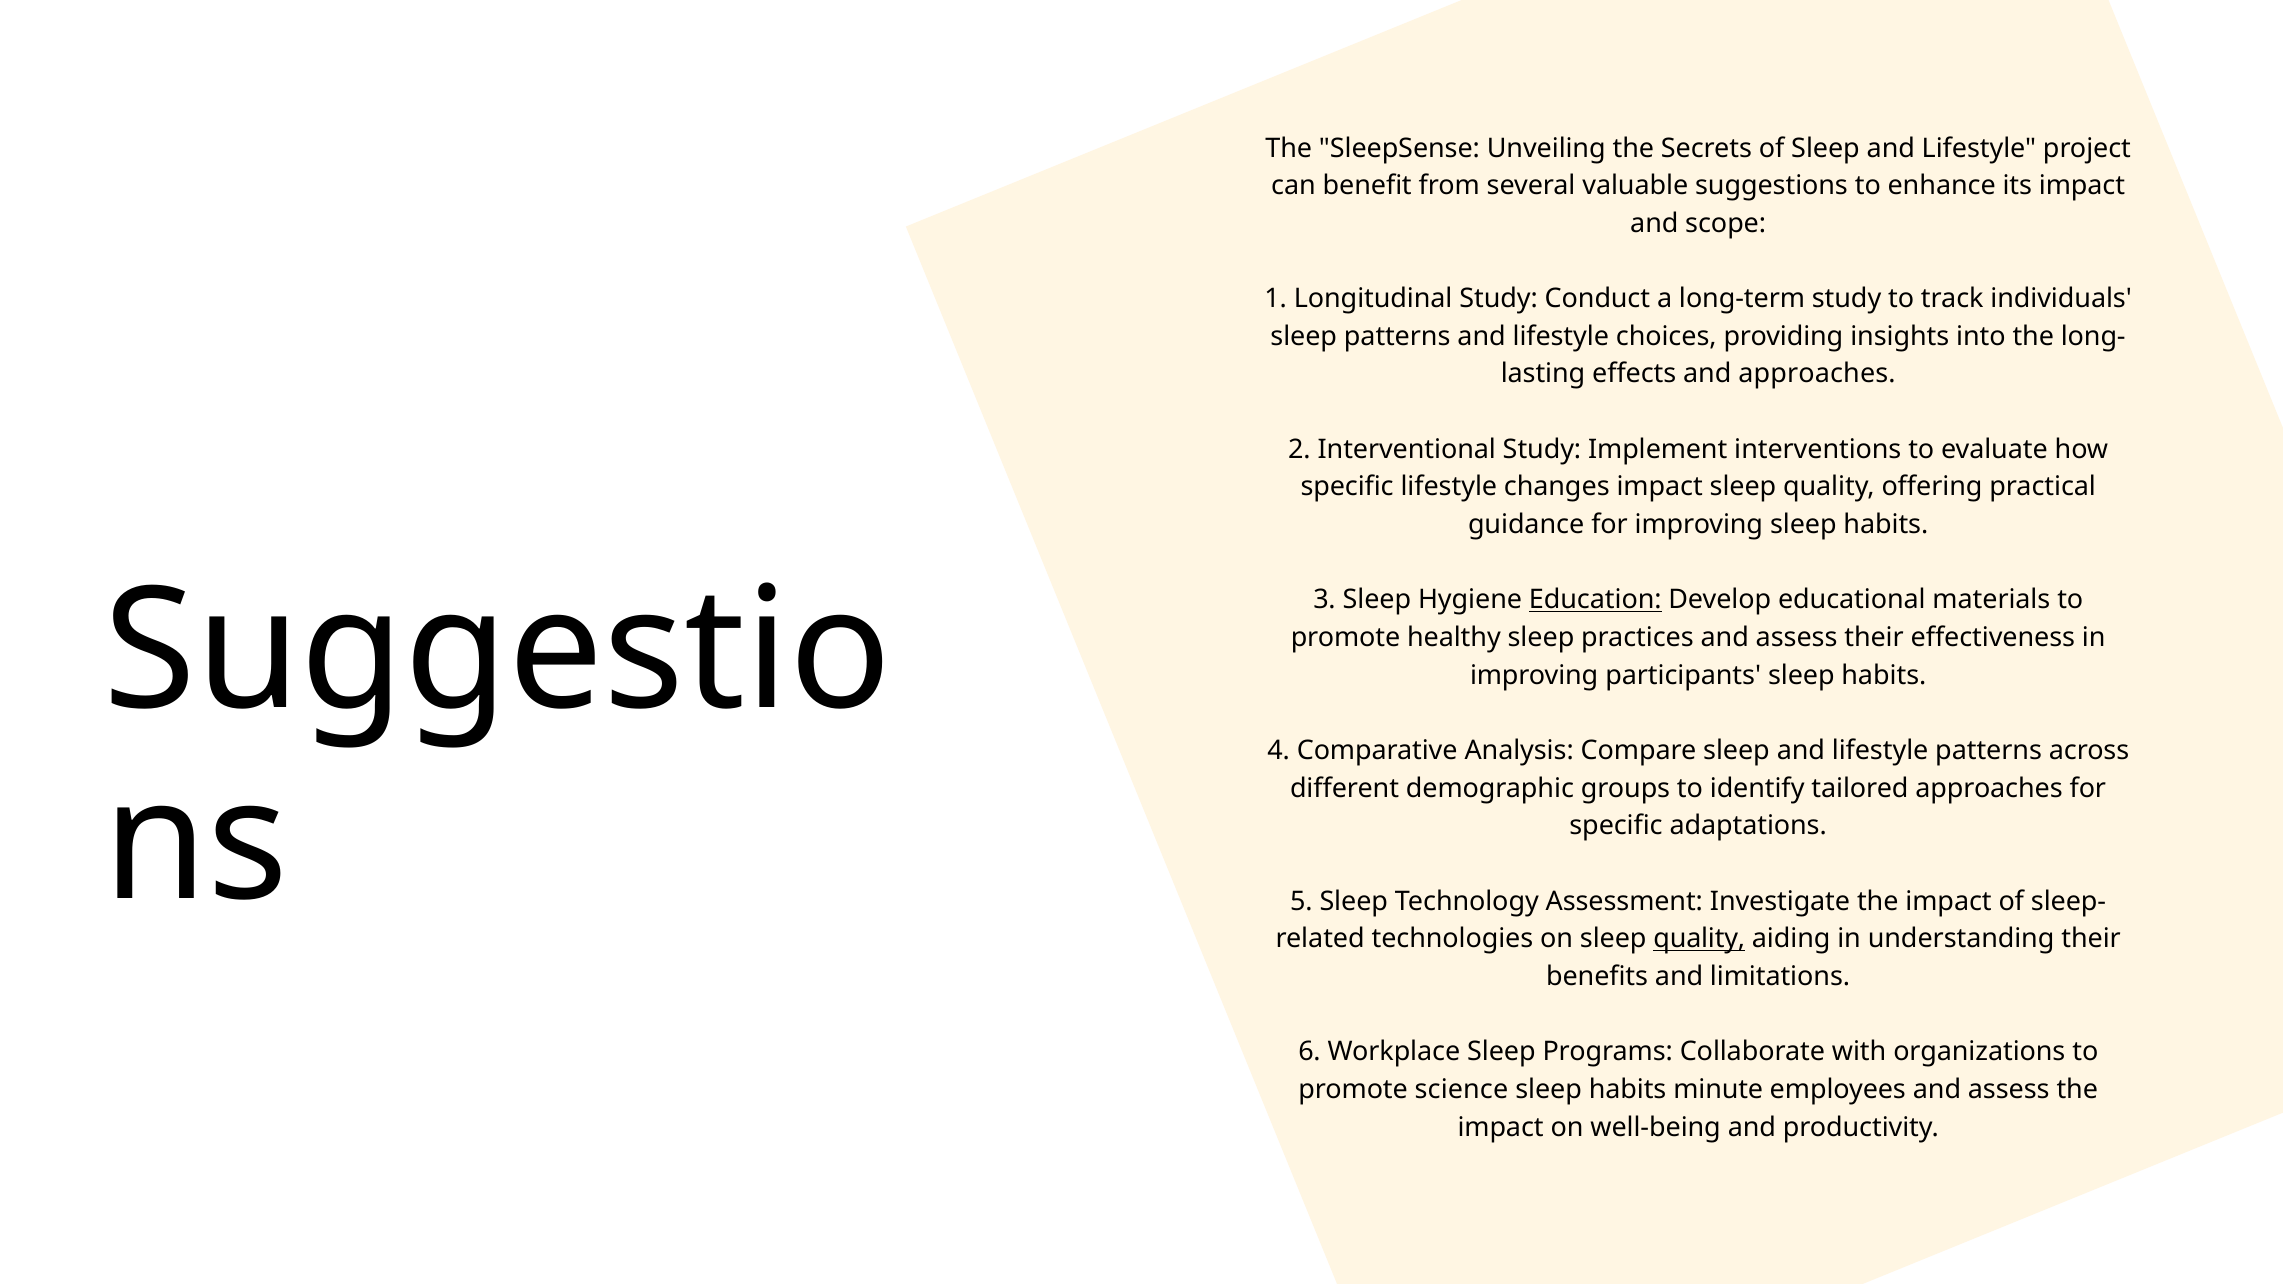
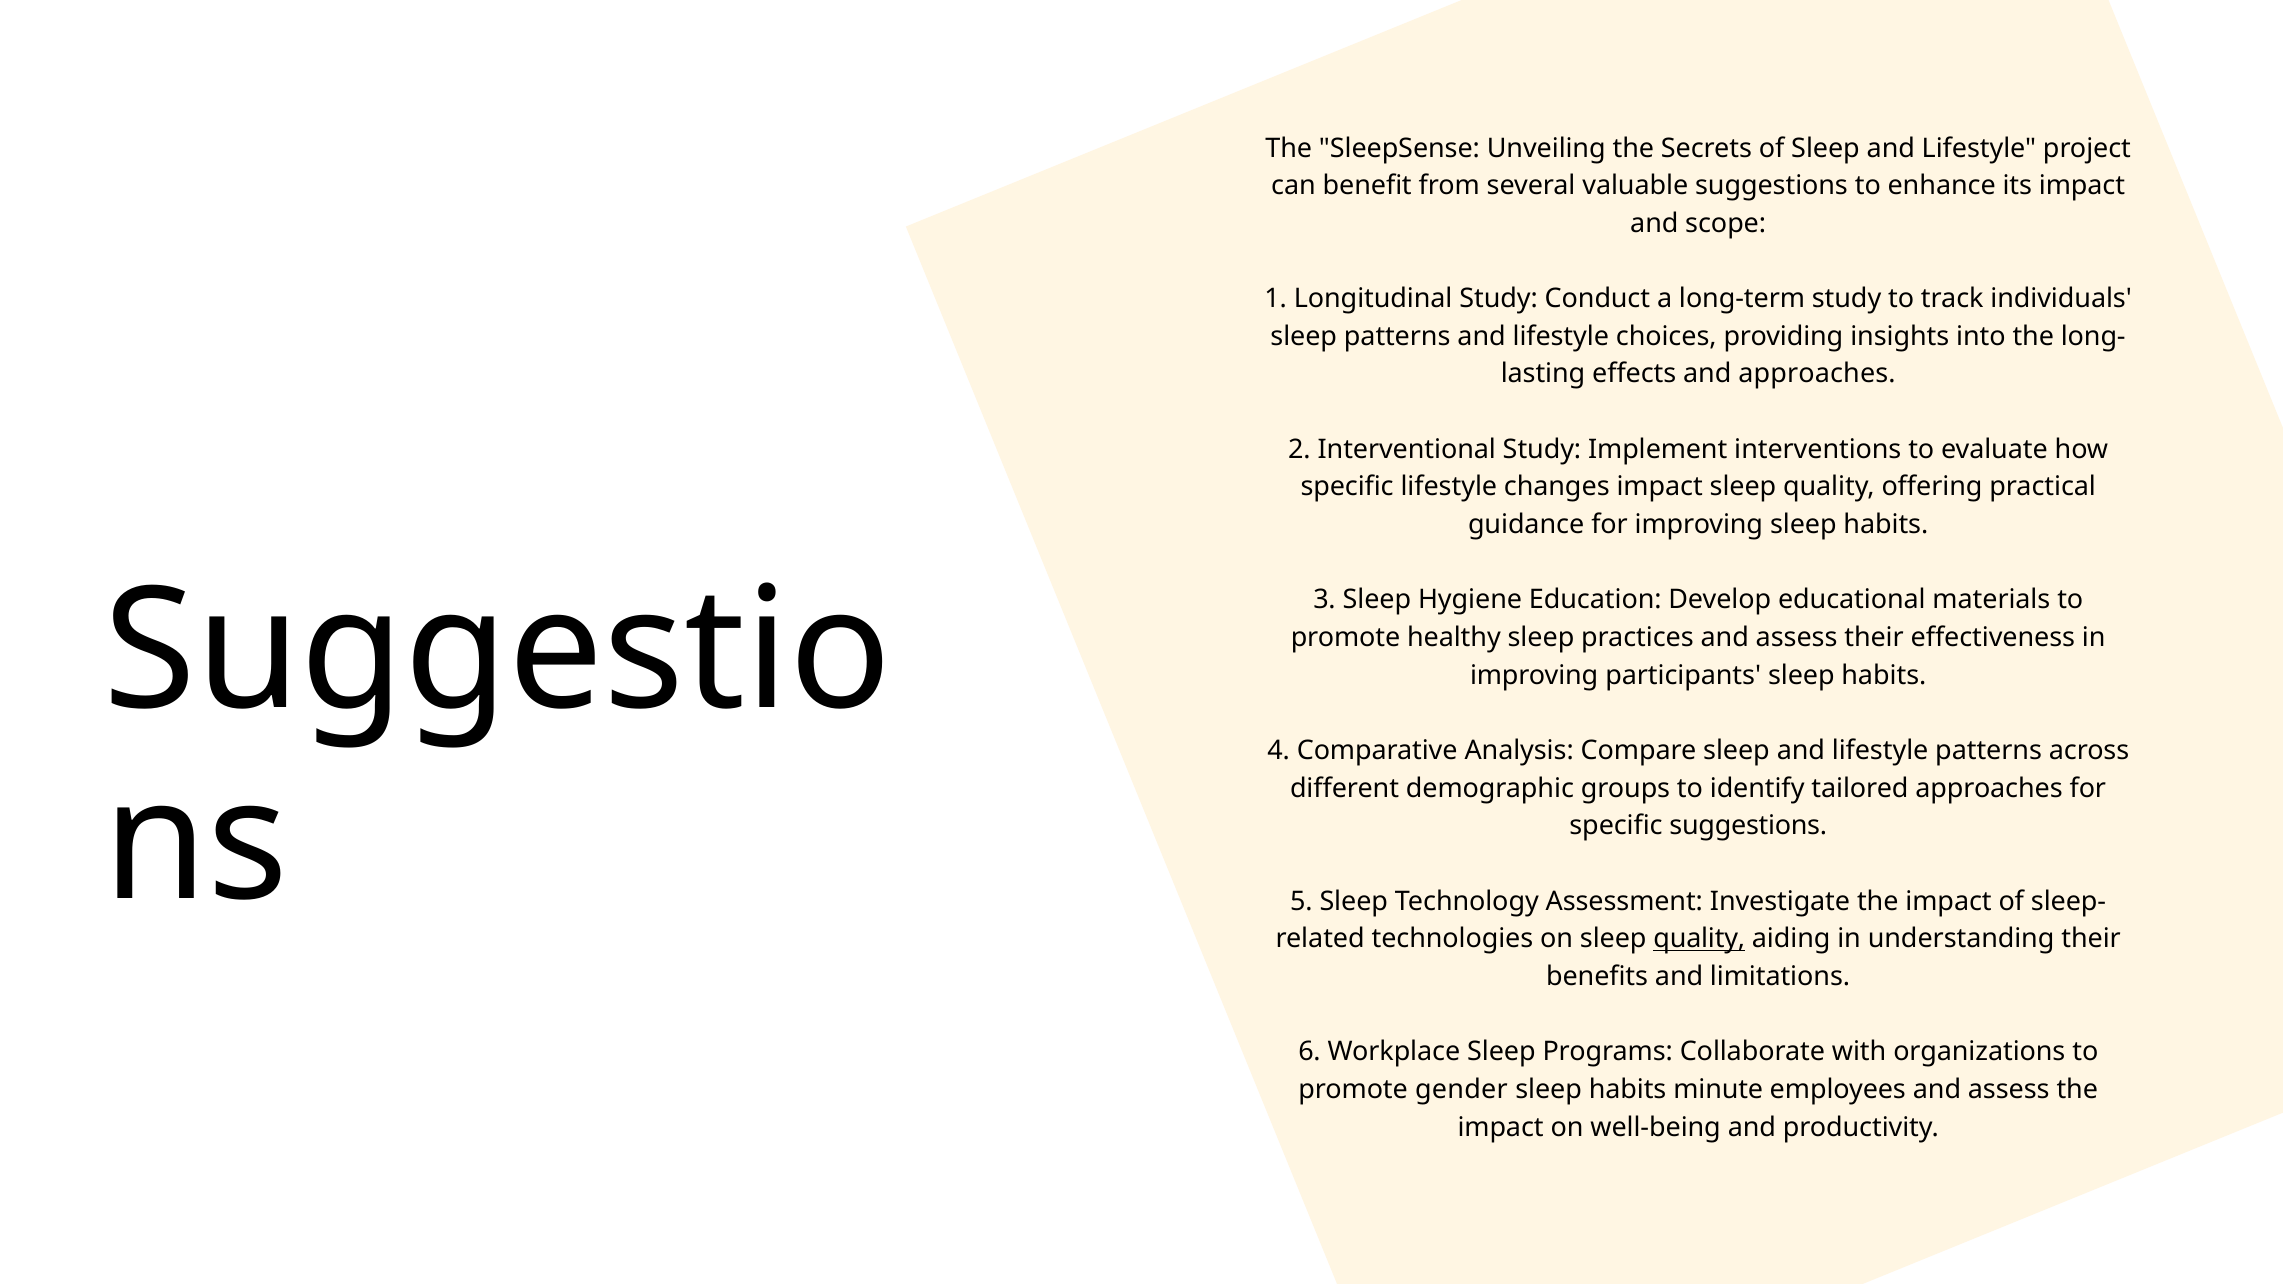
Education underline: present -> none (1595, 600)
specific adaptations: adaptations -> suggestions (1748, 826)
science: science -> gender (1461, 1090)
